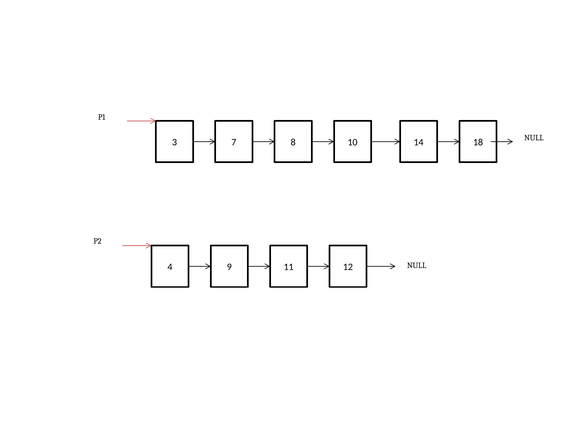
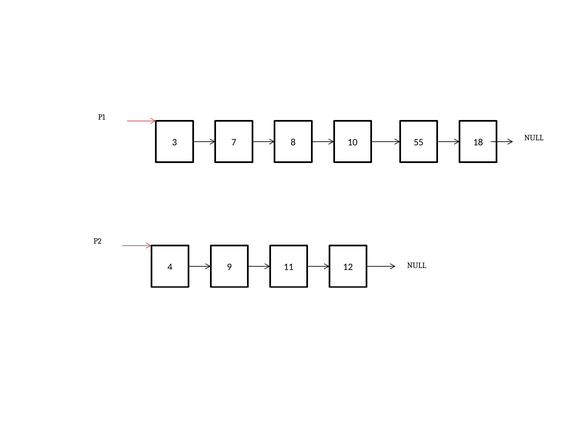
14: 14 -> 55 (419, 142)
